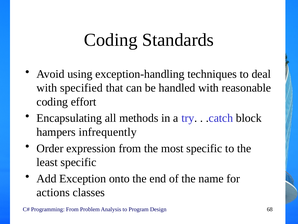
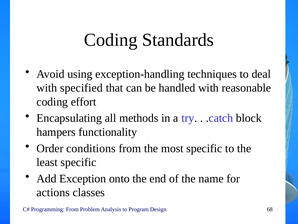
infrequently: infrequently -> functionality (108, 132)
expression: expression -> conditions (91, 148)
